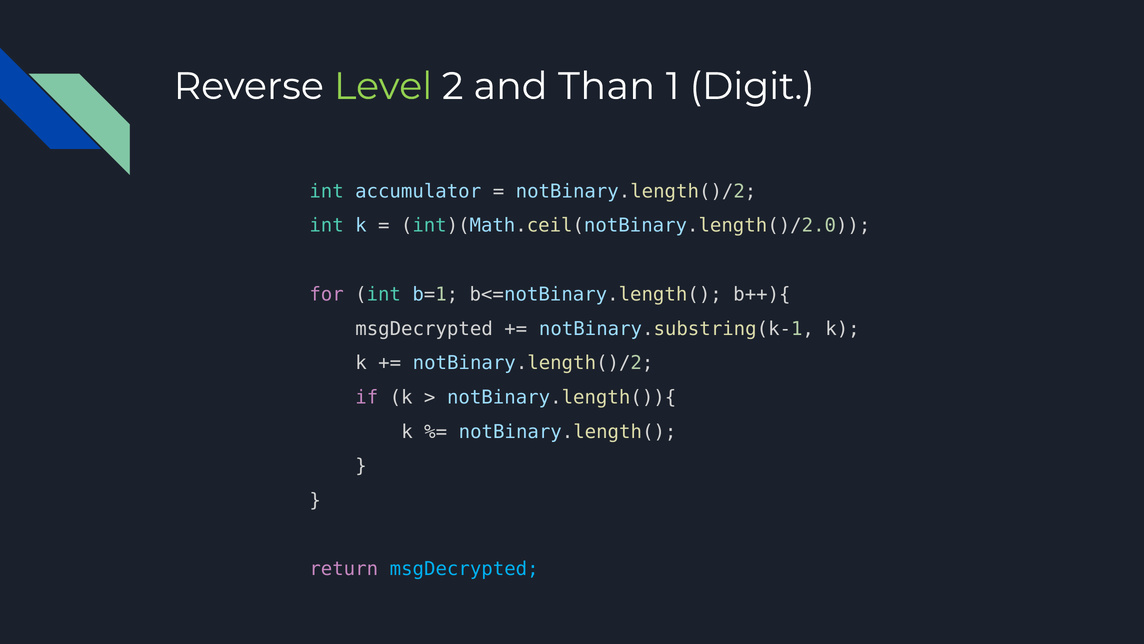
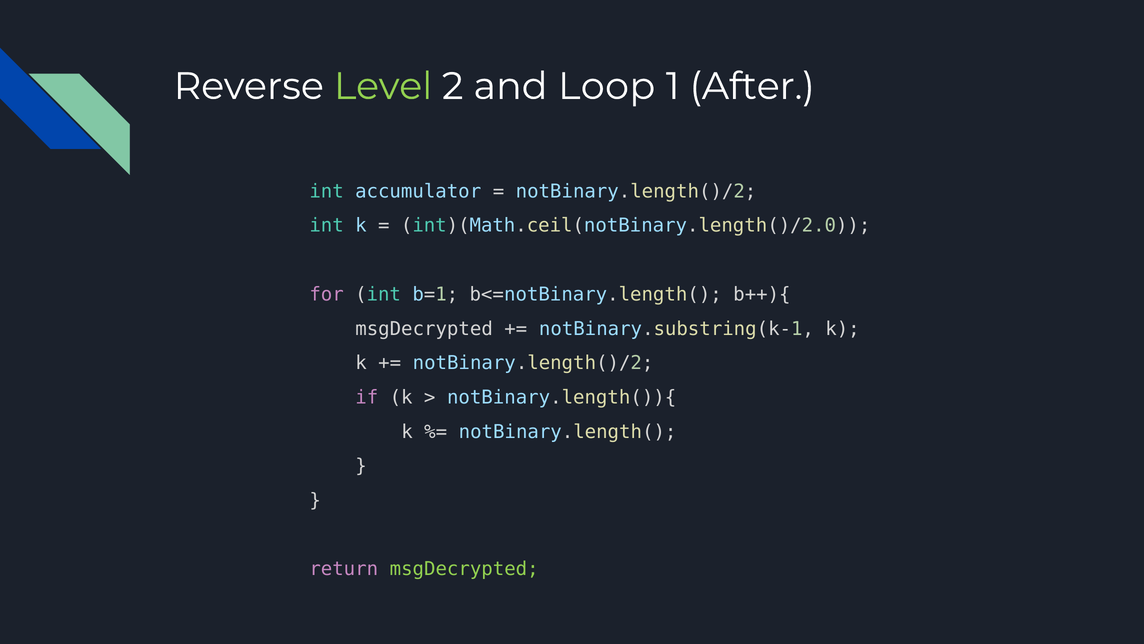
Than: Than -> Loop (607, 86)
Digit: Digit -> After (752, 86)
msgDecrypted colour: light blue -> light green (464, 569)
